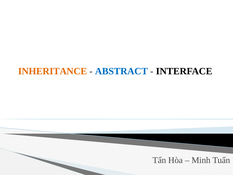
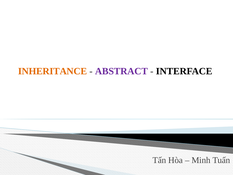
ABSTRACT colour: blue -> purple (121, 71)
